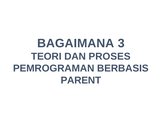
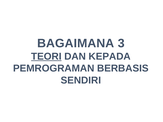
TEORI underline: none -> present (46, 57)
PROSES: PROSES -> KEPADA (110, 57)
PARENT: PARENT -> SENDIRI (81, 80)
